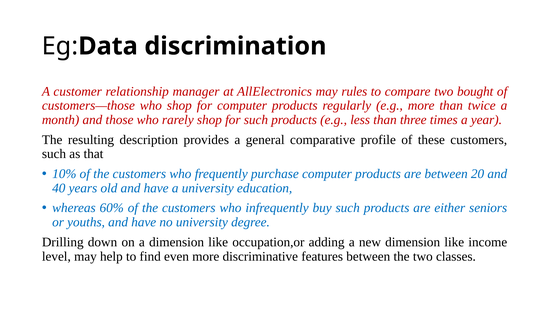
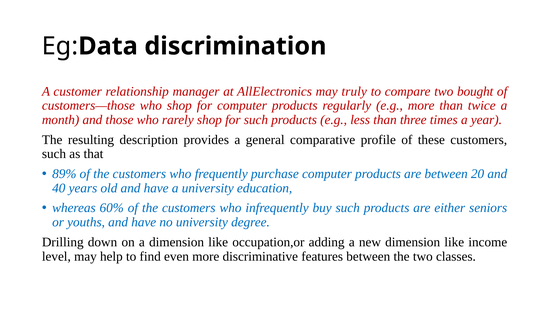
rules: rules -> truly (354, 91)
10%: 10% -> 89% (64, 174)
